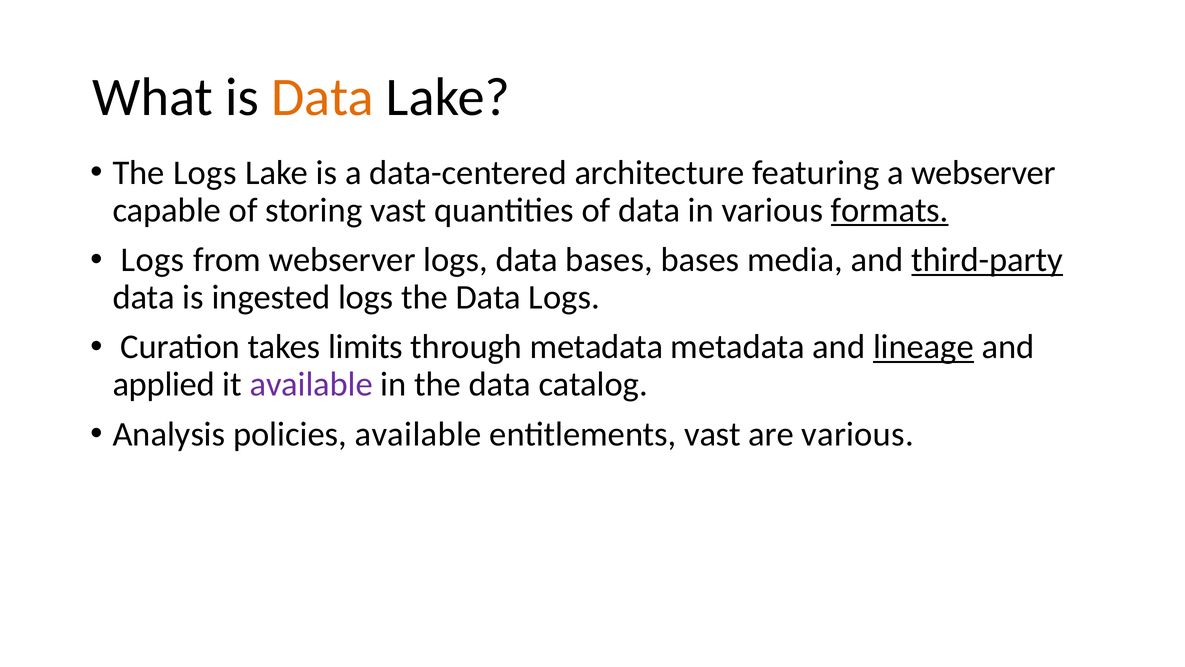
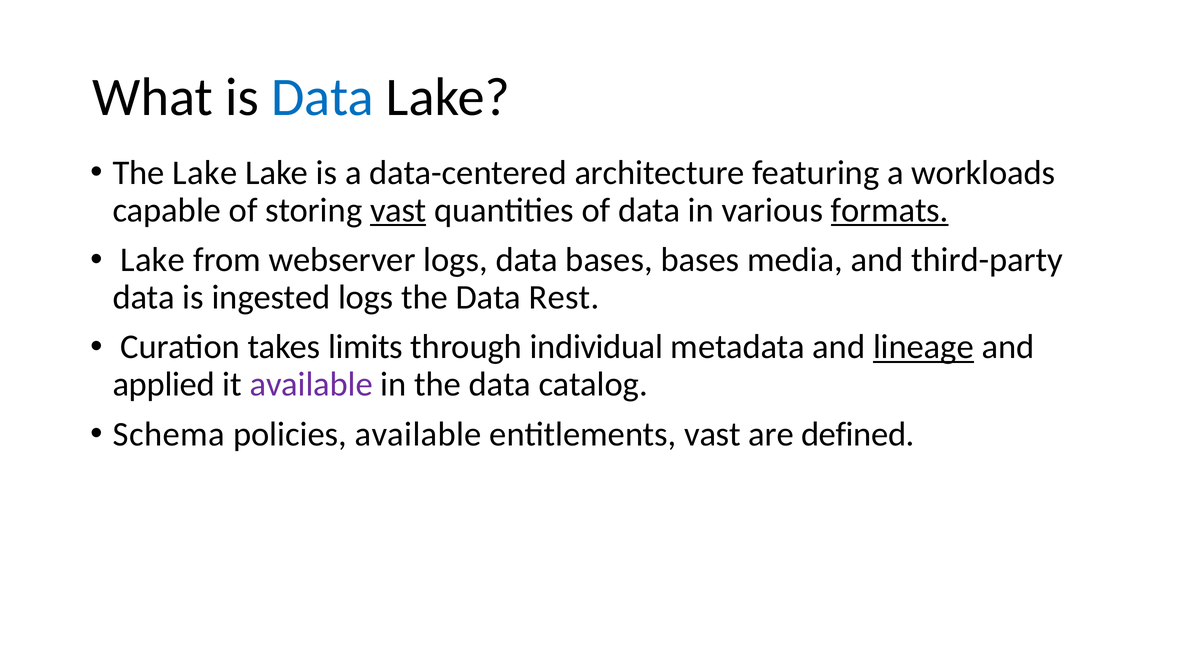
Data colour: orange -> blue (323, 97)
The Logs: Logs -> Lake (205, 173)
a webserver: webserver -> workloads (983, 173)
vast underline: none -> present (398, 210)
Logs: Logs -> Lake (153, 260)
third-party underline: present -> none (987, 260)
Data Logs: Logs -> Rest (564, 297)
through metadata: metadata -> individual (596, 347)
Analysis: Analysis -> Schema (169, 434)
are various: various -> defined (858, 434)
